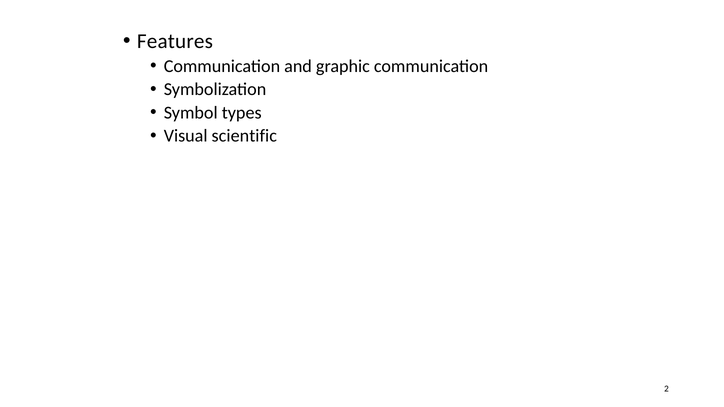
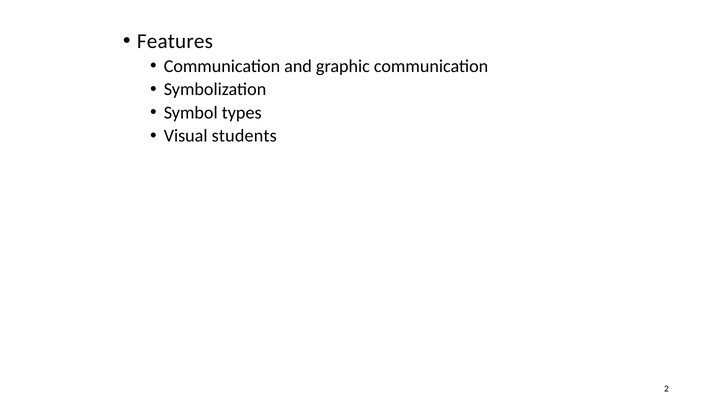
scientific: scientific -> students (244, 136)
